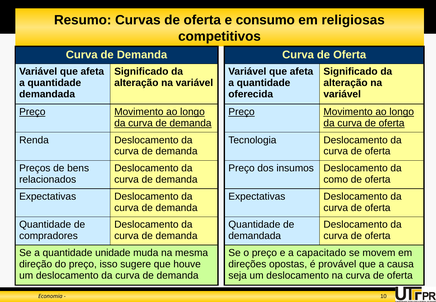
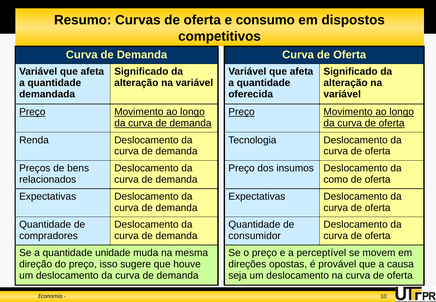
religiosas: religiosas -> dispostos (353, 20)
demandada: demandada -> consumidor (255, 236)
capacitado: capacitado -> perceptível (321, 253)
